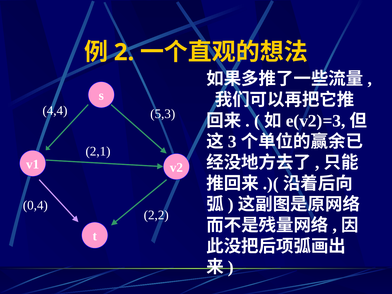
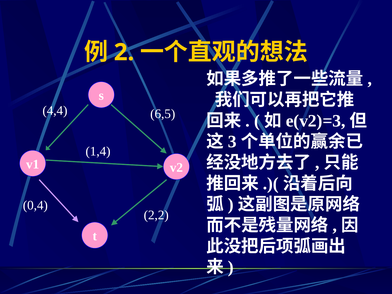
5,3: 5,3 -> 6,5 (163, 114)
2,1: 2,1 -> 1,4 (98, 151)
